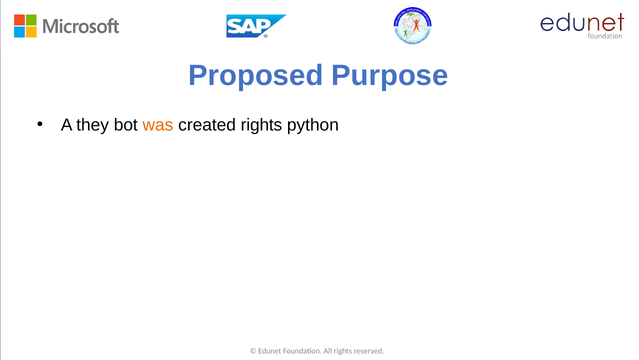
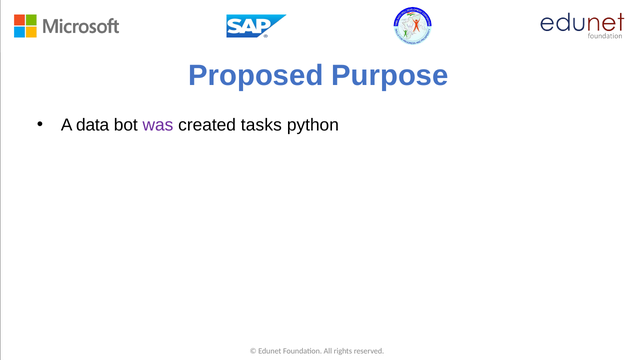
they: they -> data (93, 125)
was colour: orange -> purple (158, 125)
created rights: rights -> tasks (261, 125)
